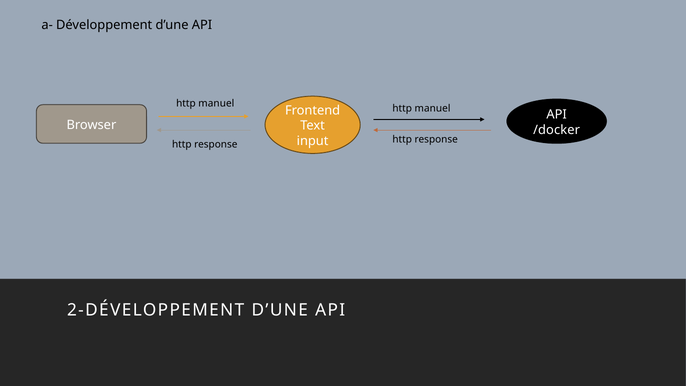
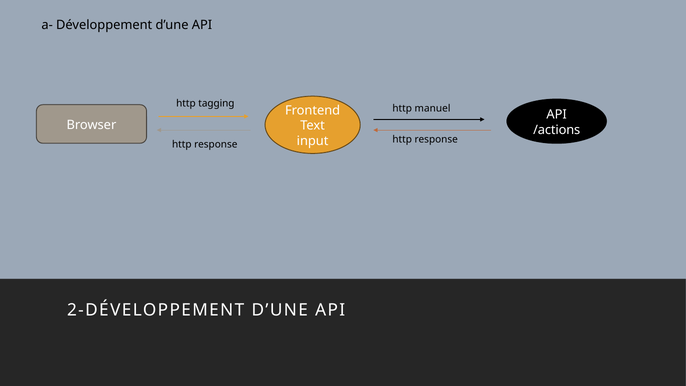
manuel: manuel -> tagging (216, 104)
/docker: /docker -> /actions (557, 130)
